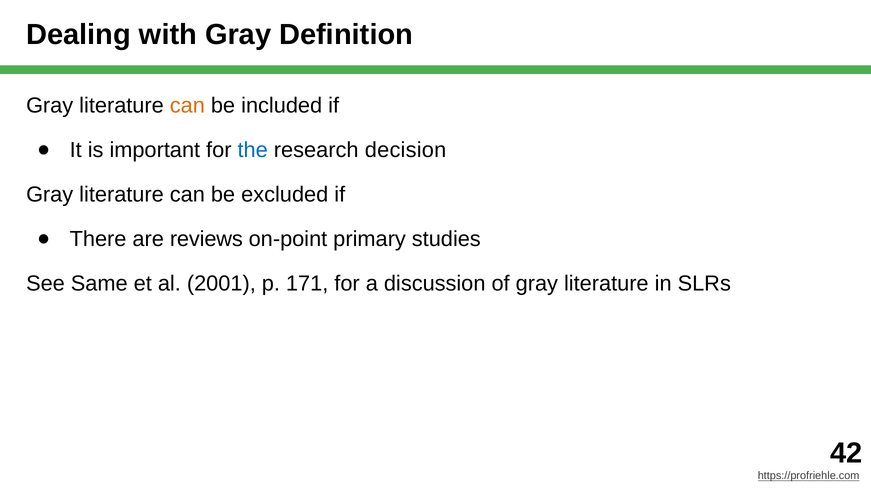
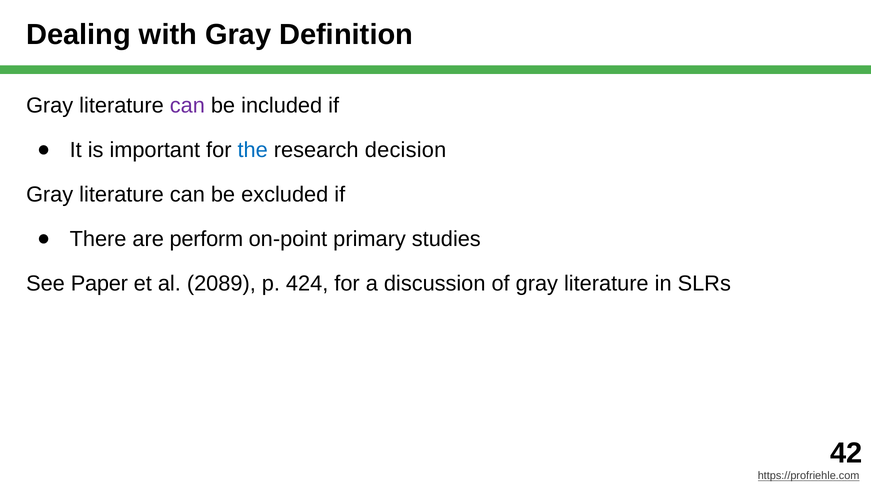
can colour: orange -> purple (187, 106)
reviews: reviews -> perform (206, 239)
Same: Same -> Paper (99, 284)
2001: 2001 -> 2089 (221, 284)
171: 171 -> 424 (307, 284)
